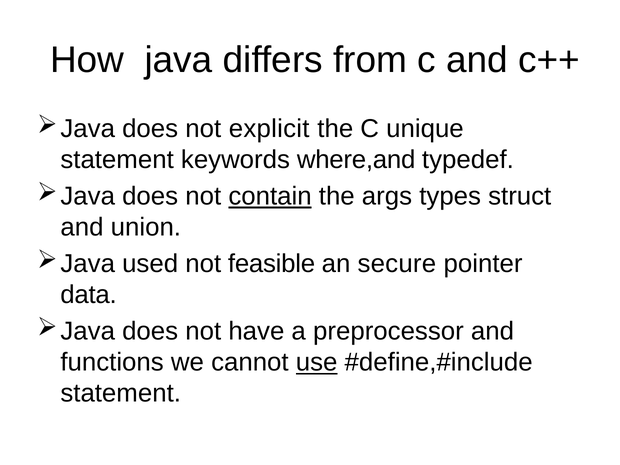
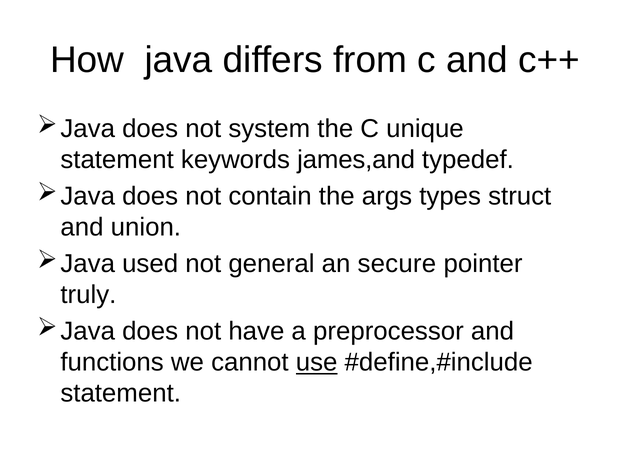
explicit: explicit -> system (269, 129)
where,and: where,and -> james,and (356, 160)
contain underline: present -> none (270, 196)
feasible: feasible -> general (271, 264)
data: data -> truly (88, 295)
